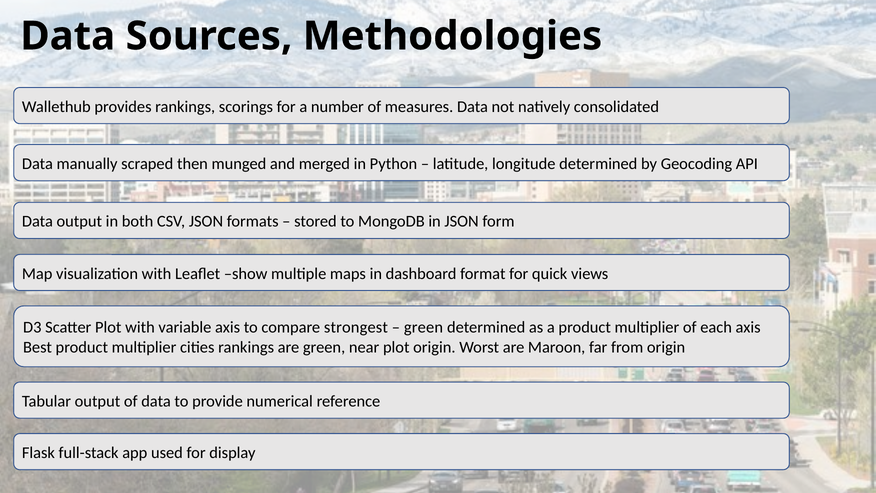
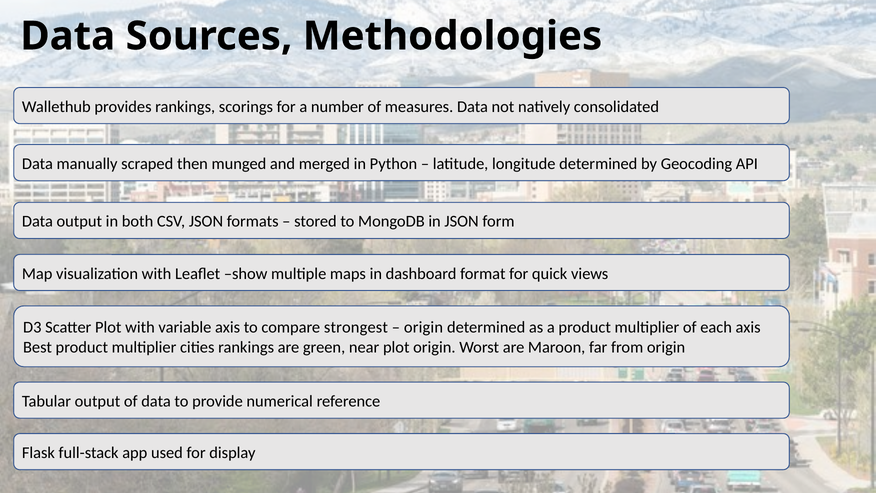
green: green -> origin (423, 327)
